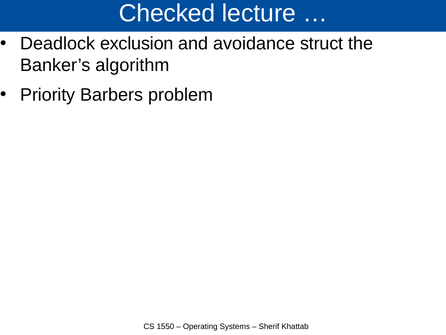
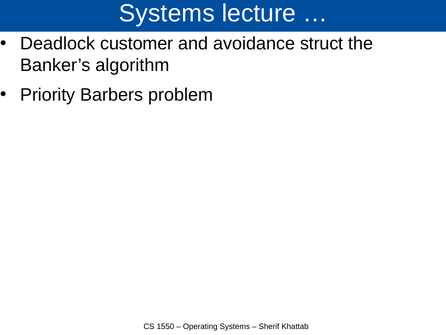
Checked: Checked -> Systems (167, 13)
exclusion: exclusion -> customer (137, 44)
